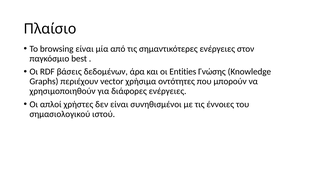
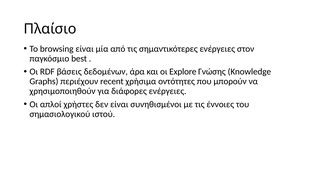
Entities: Entities -> Explore (183, 72)
vector: vector -> recent (112, 81)
